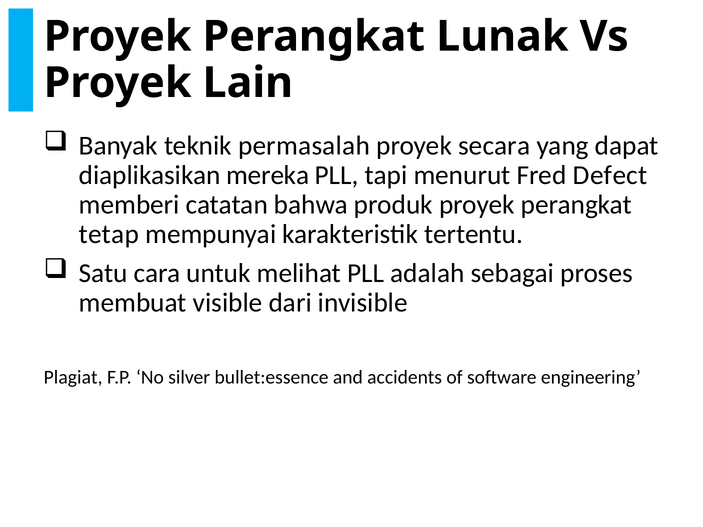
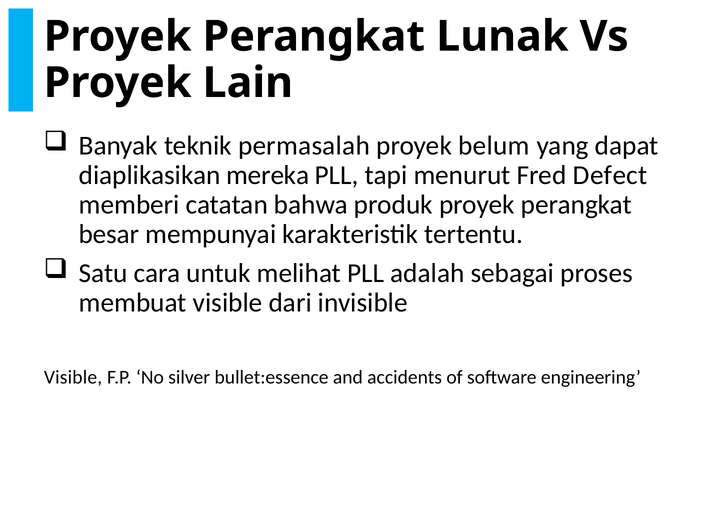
secara: secara -> belum (494, 146)
tetap: tetap -> besar (109, 234)
Plagiat: Plagiat -> Visible (73, 378)
